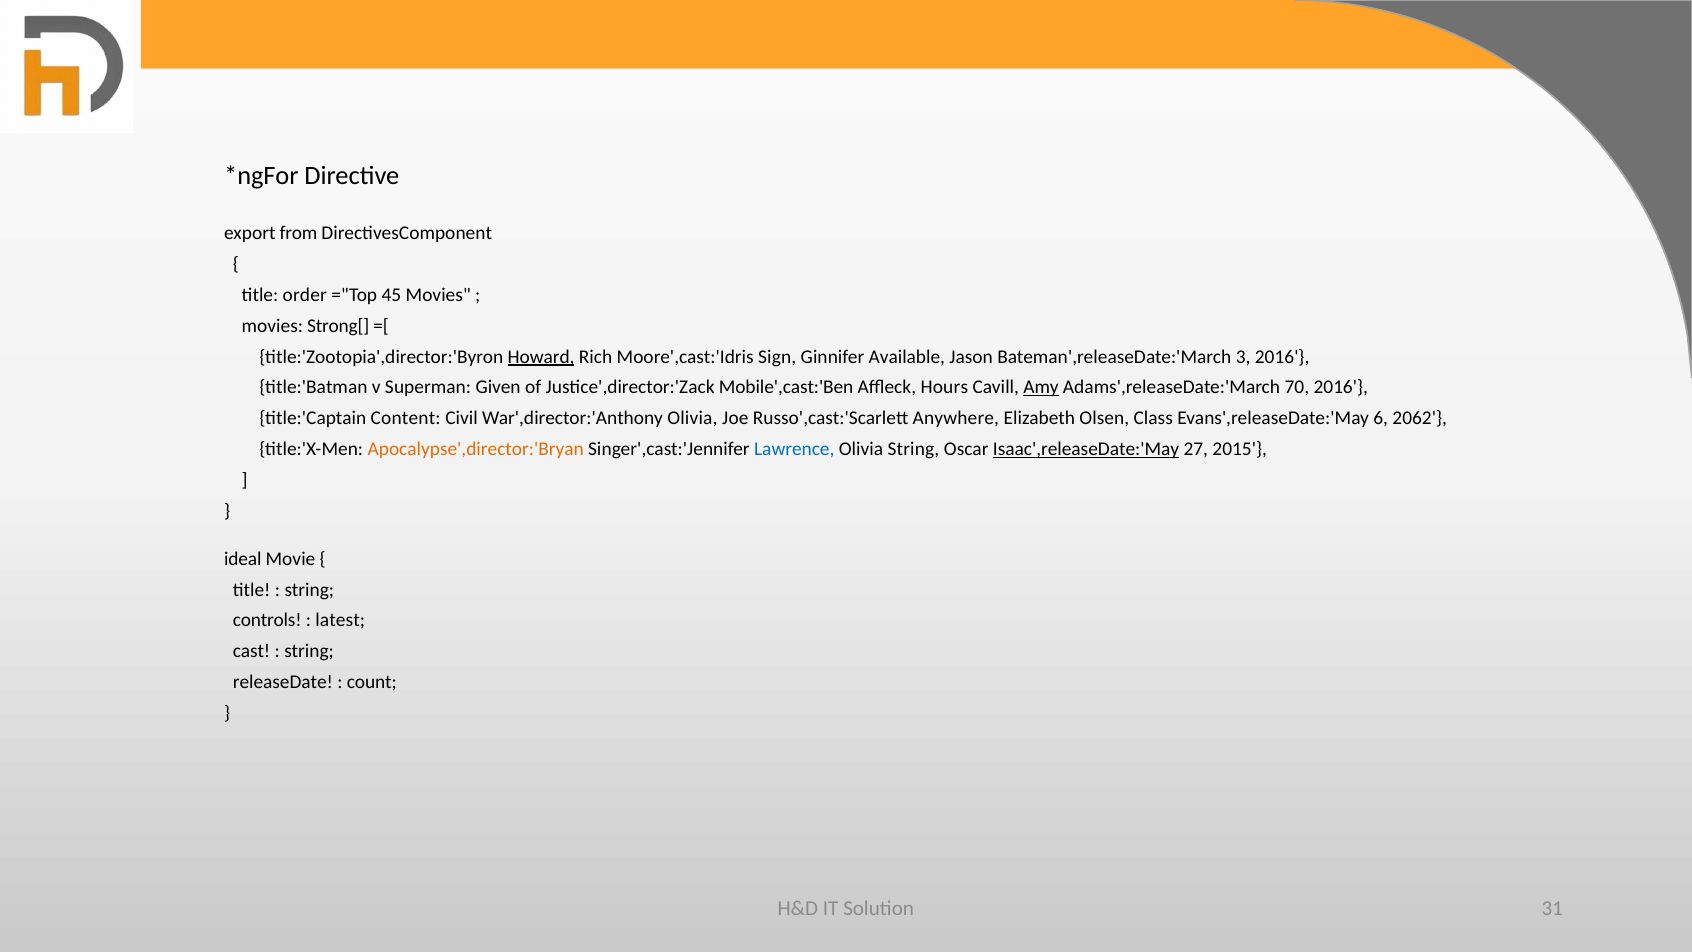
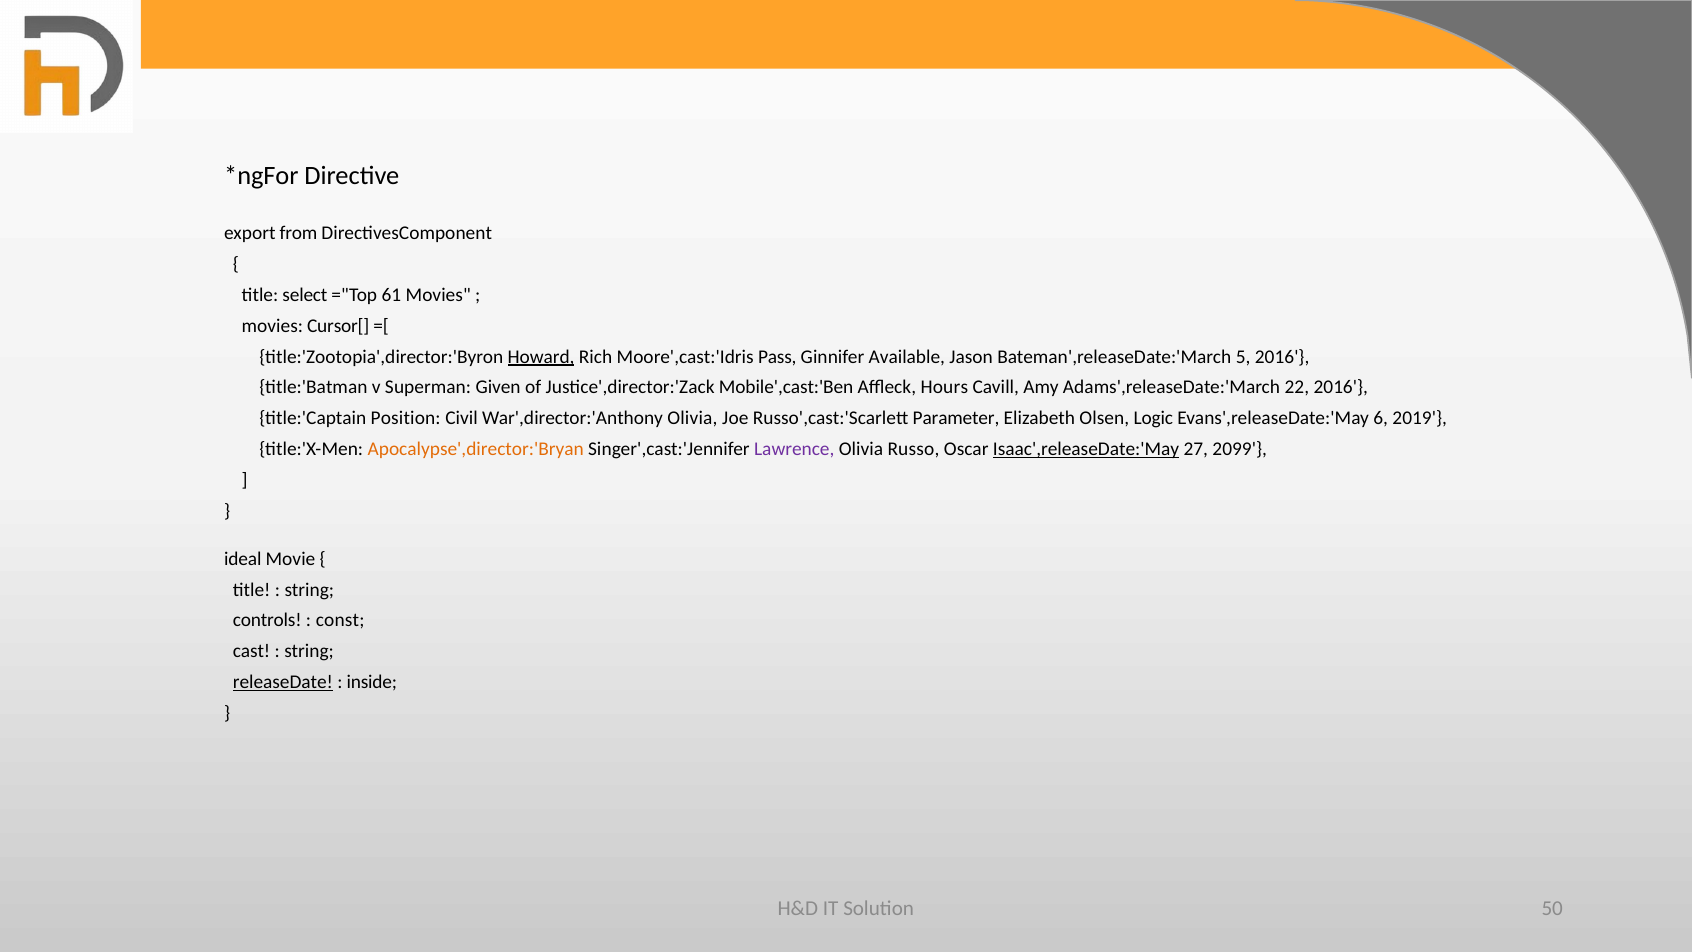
order: order -> select (305, 295)
45: 45 -> 61 (391, 295)
Strong[: Strong[ -> Cursor[ (338, 326)
Sign: Sign -> Pass (777, 357)
3: 3 -> 5 (1243, 357)
Amy underline: present -> none (1041, 387)
70: 70 -> 22 (1297, 387)
Content: Content -> Position (406, 418)
Anywhere: Anywhere -> Parameter (956, 418)
Class: Class -> Logic (1153, 418)
2062: 2062 -> 2019 (1420, 418)
Lawrence colour: blue -> purple (794, 449)
Olivia String: String -> Russo (913, 449)
2015: 2015 -> 2099 (1240, 449)
latest: latest -> const (340, 620)
releaseDate underline: none -> present (283, 682)
count: count -> inside (372, 682)
31: 31 -> 50 (1552, 909)
